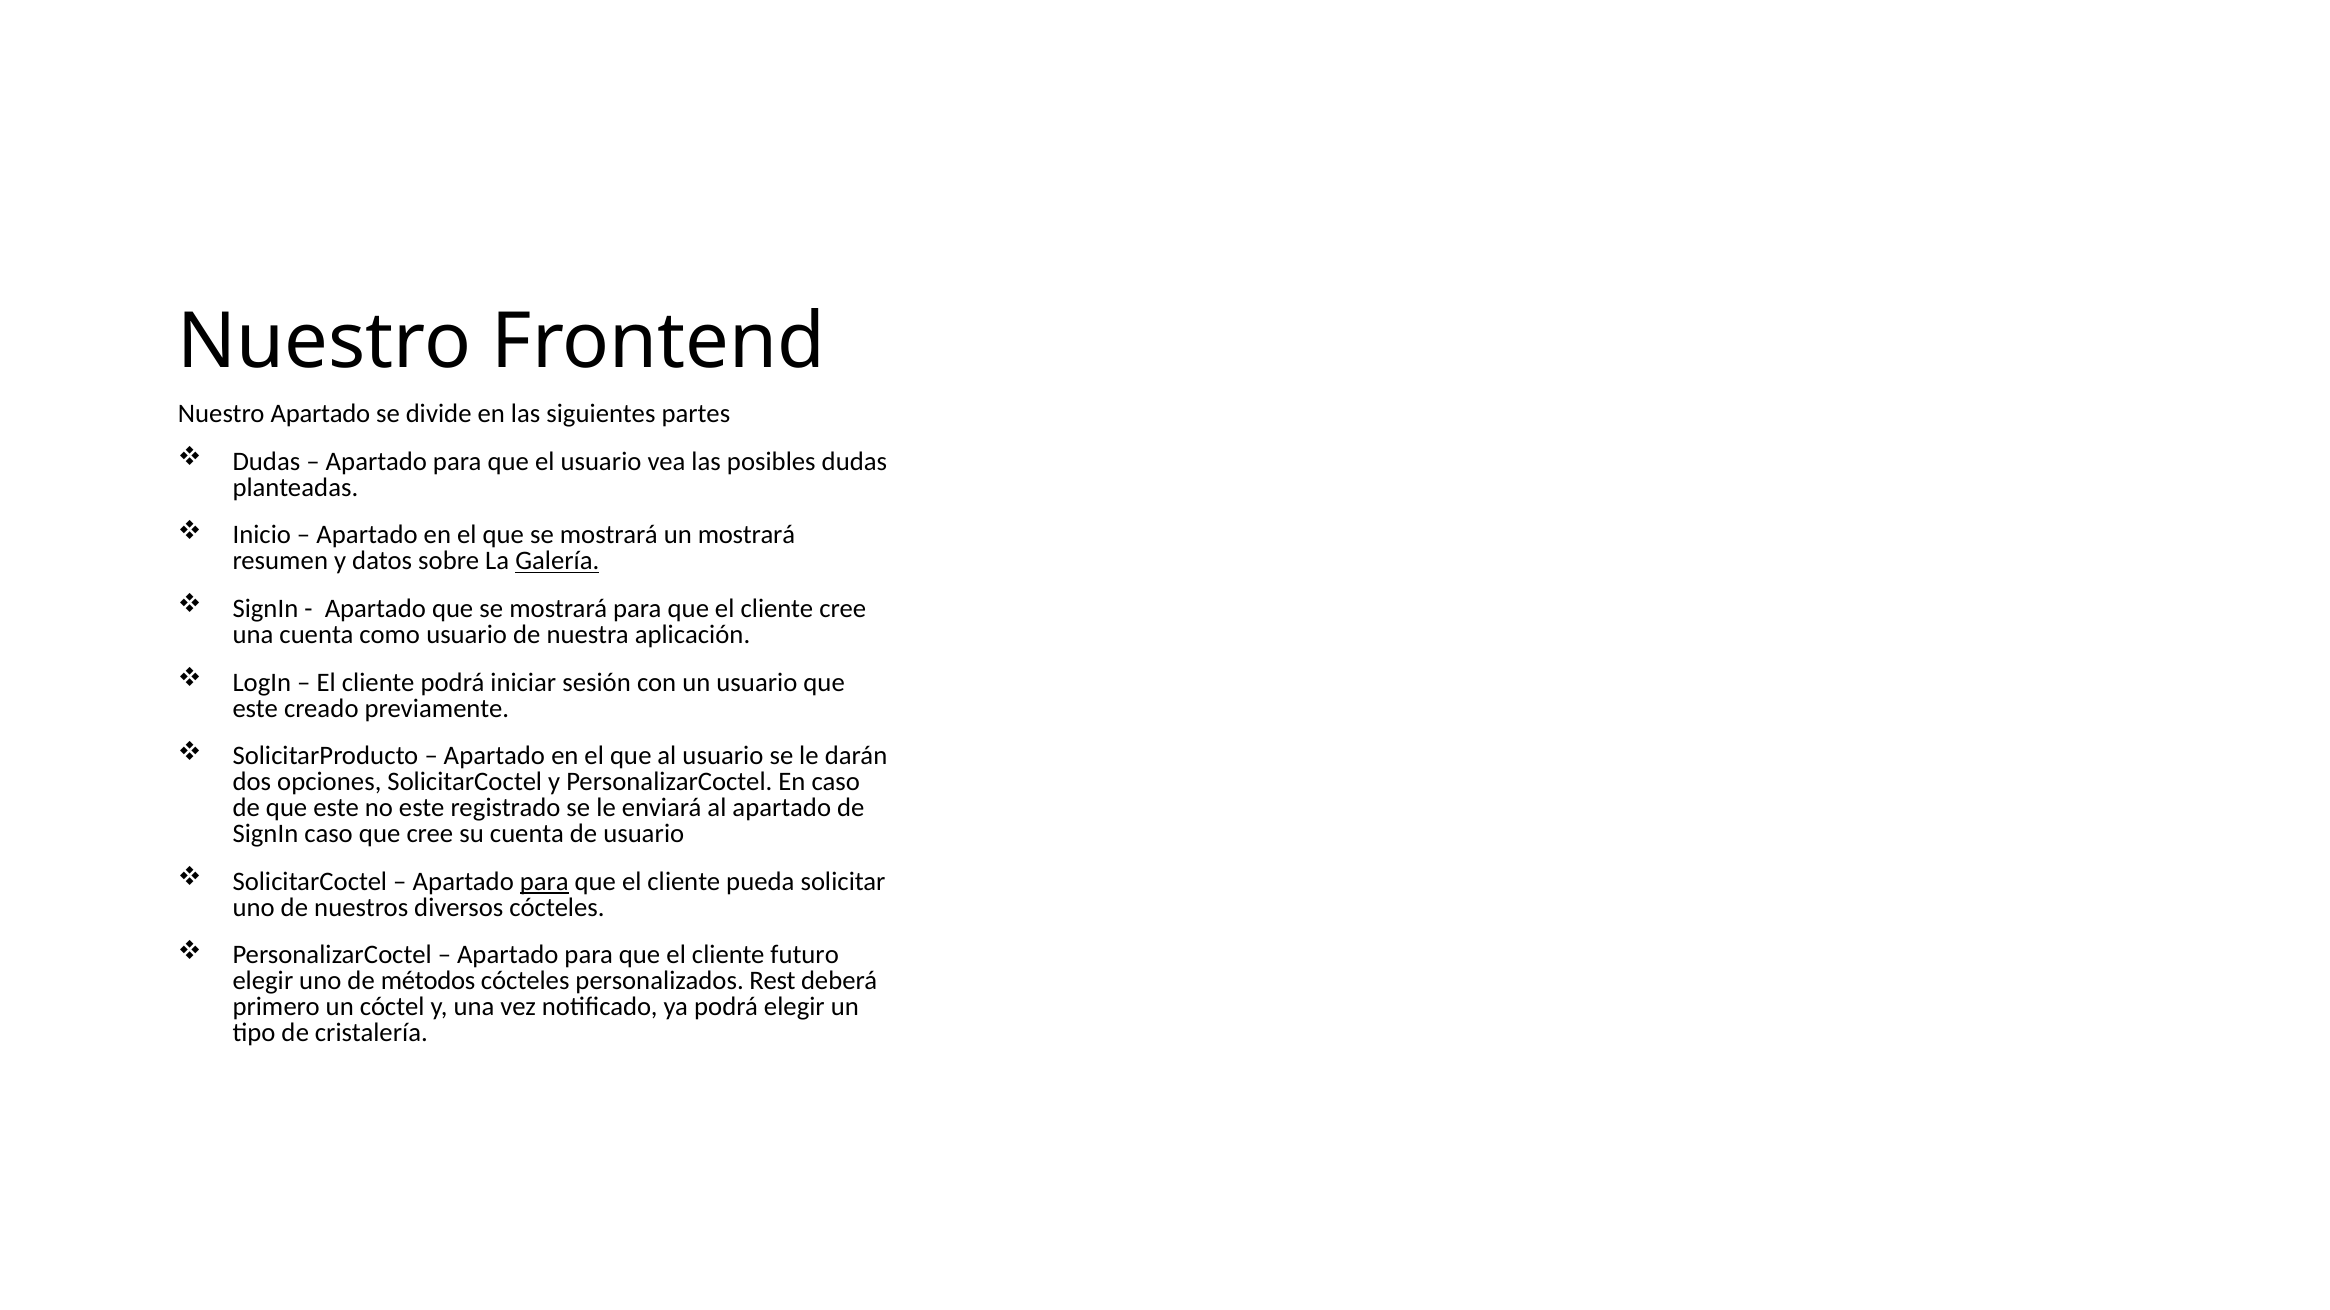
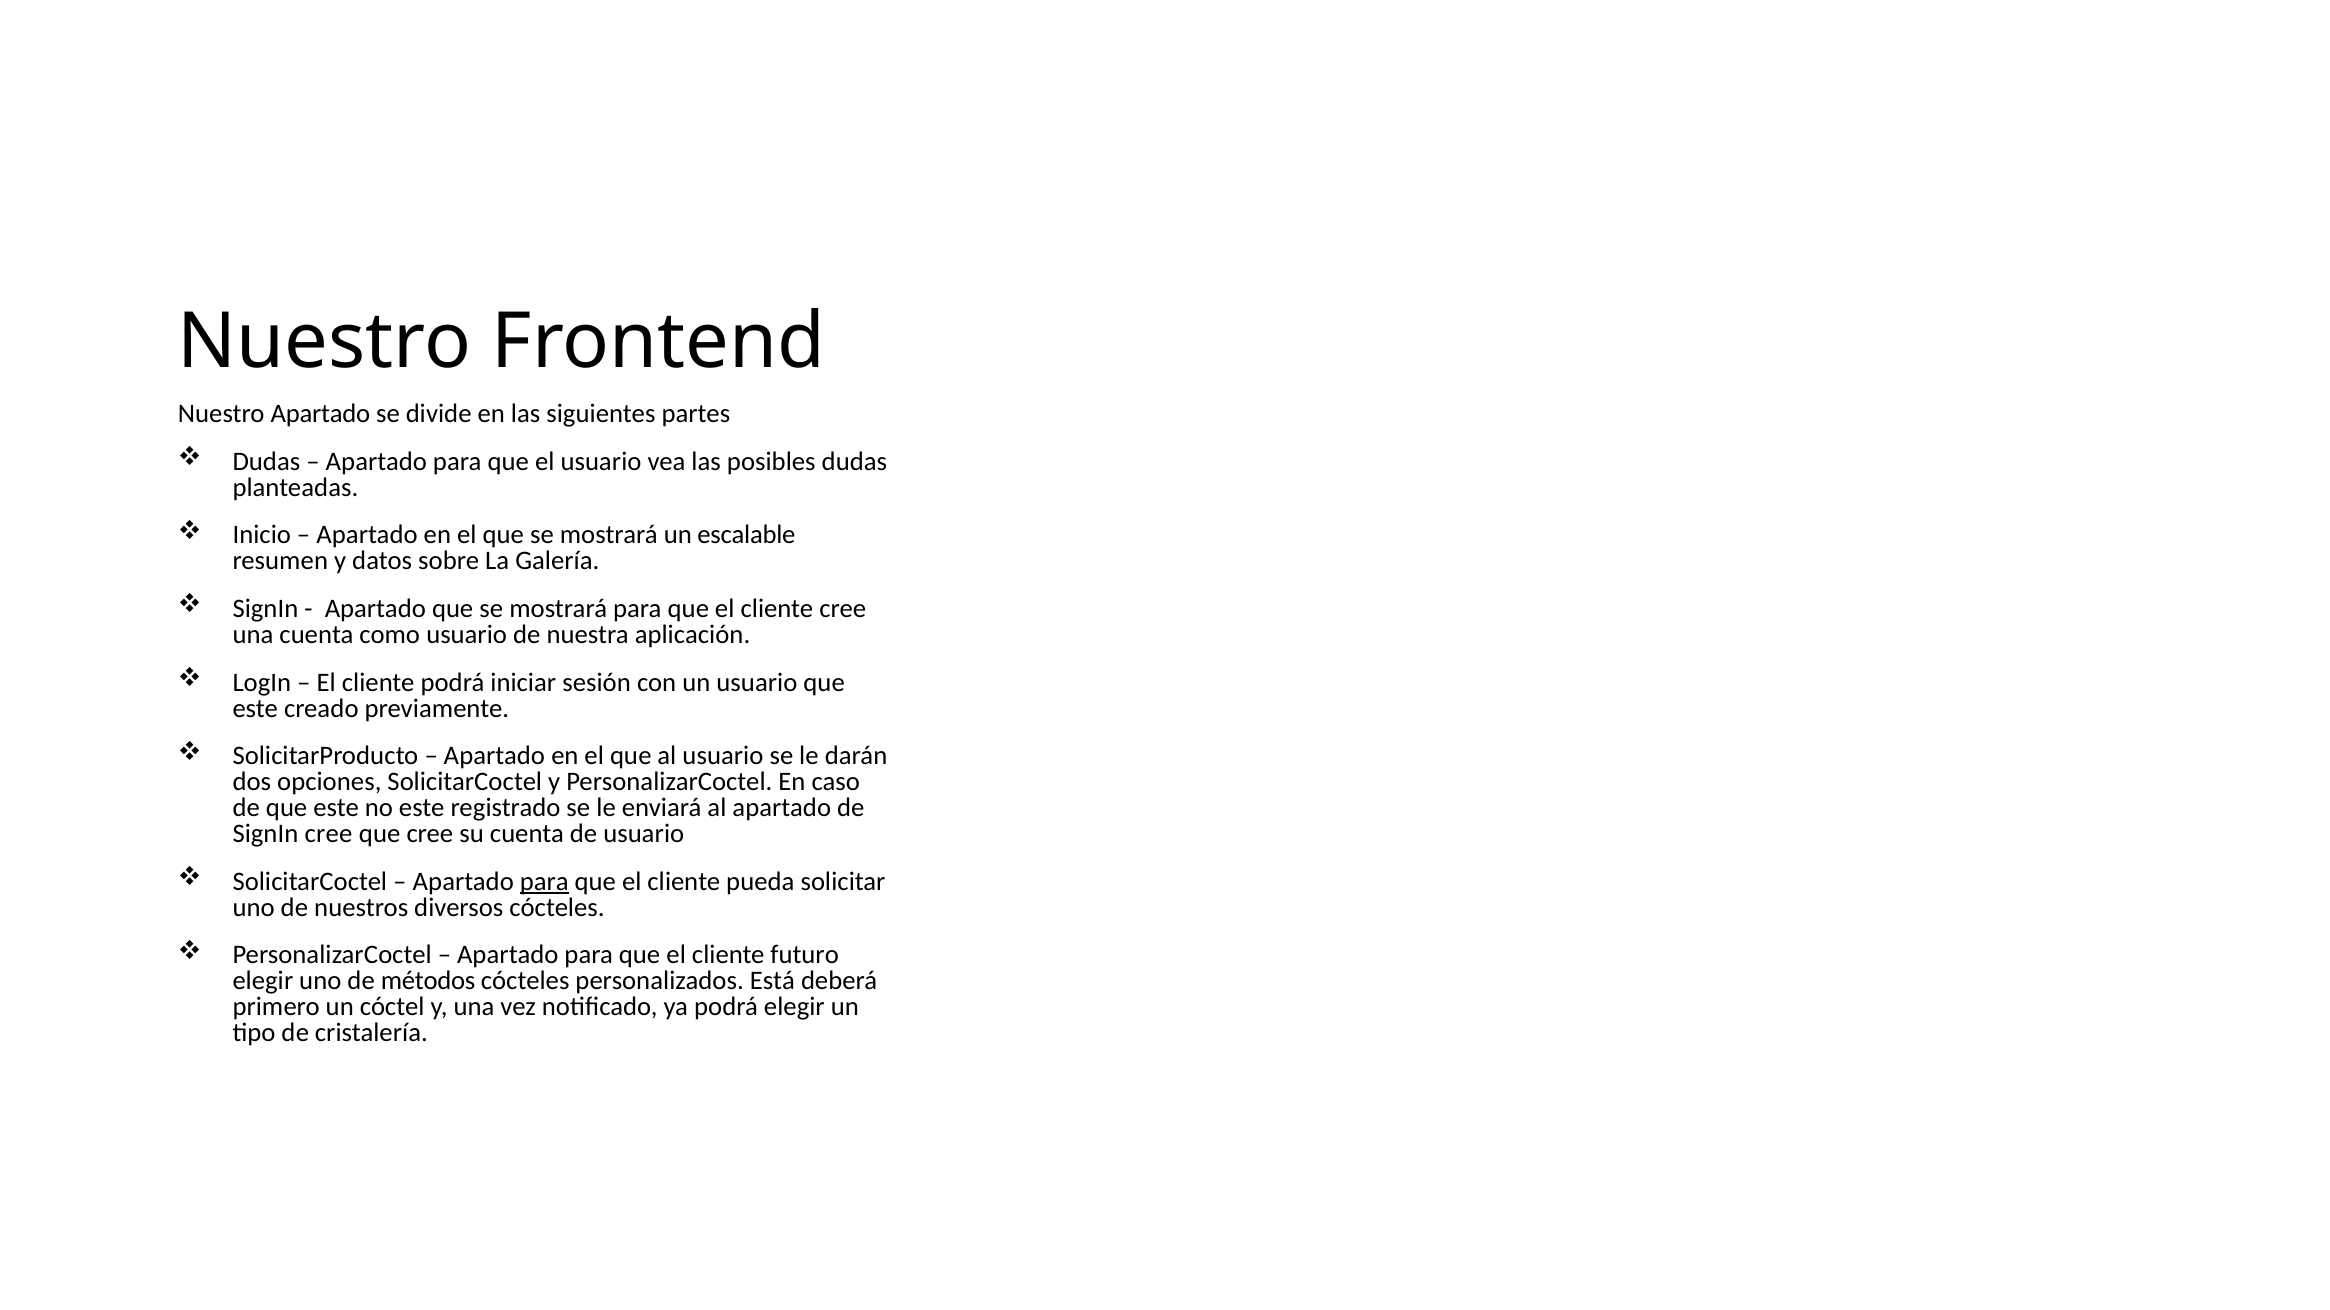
un mostrará: mostrará -> escalable (746, 535)
Galería underline: present -> none (557, 561)
SignIn caso: caso -> cree (328, 834)
Rest: Rest -> Está (772, 982)
